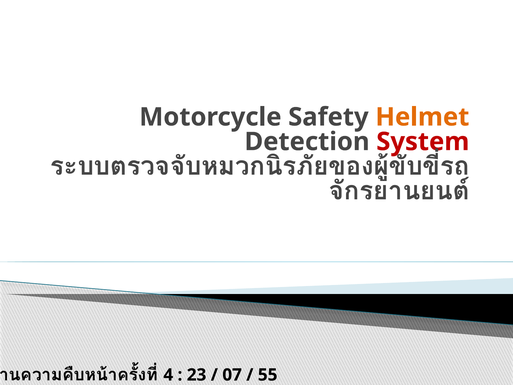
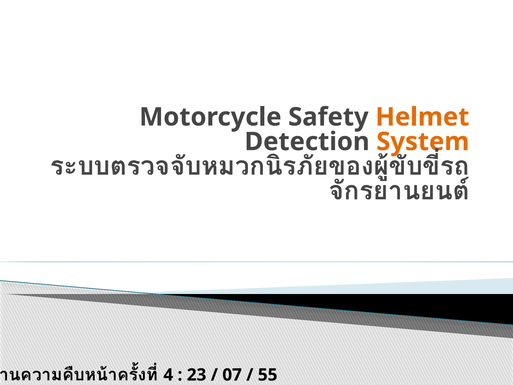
System colour: red -> orange (423, 142)
